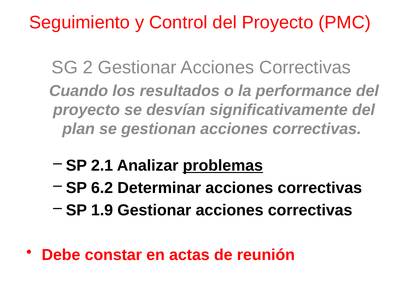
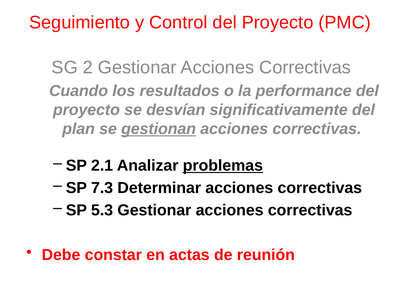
gestionan underline: none -> present (159, 129)
6.2: 6.2 -> 7.3 (102, 188)
1.9: 1.9 -> 5.3 (102, 210)
